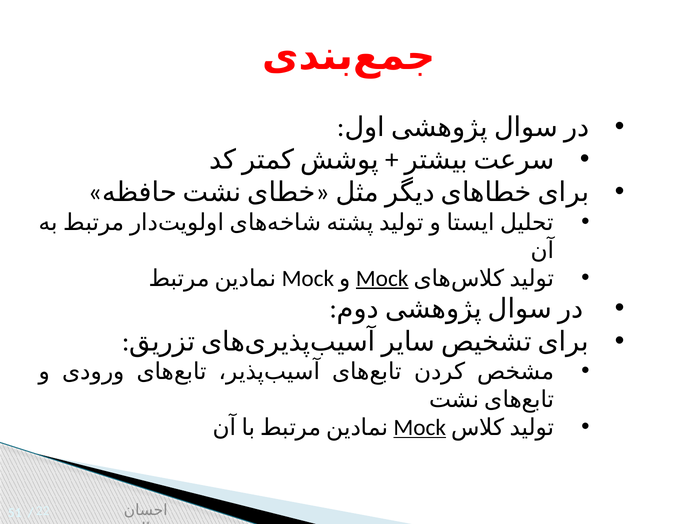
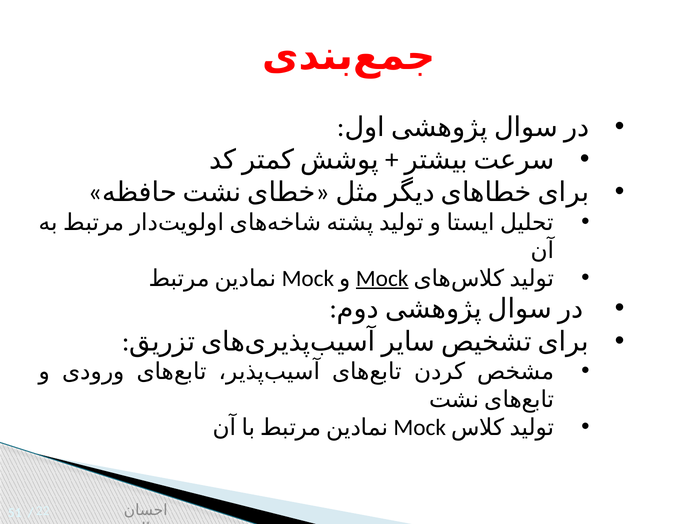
Mock underline: present -> none (420, 427)
